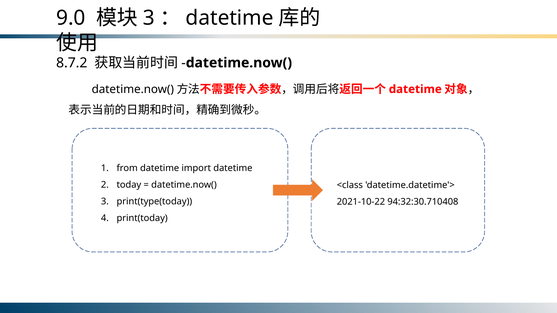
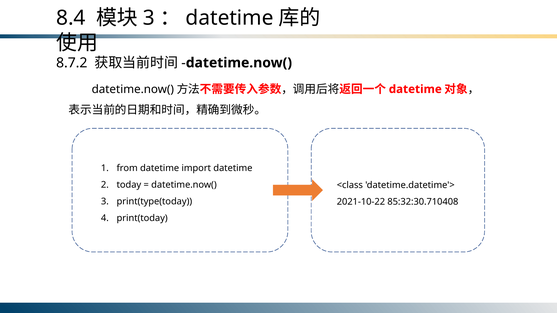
9.0: 9.0 -> 8.4 (71, 18)
94:32:30.710408: 94:32:30.710408 -> 85:32:30.710408 (423, 202)
